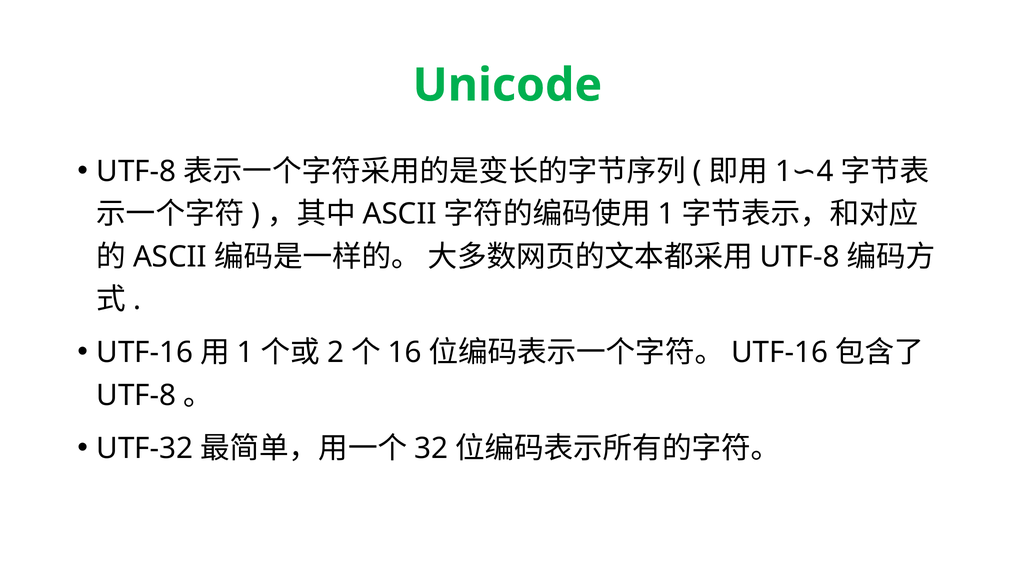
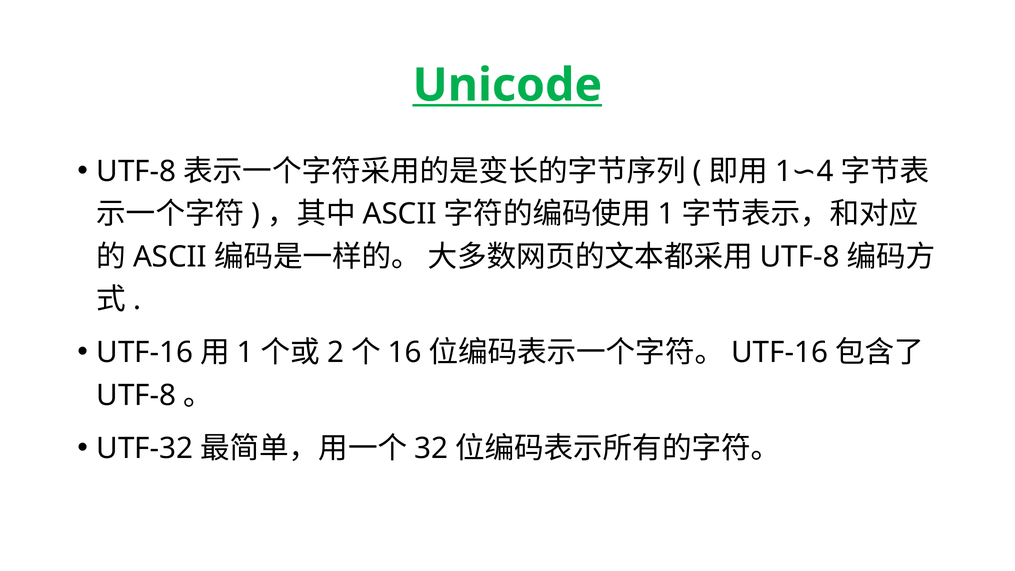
Unicode underline: none -> present (507, 85)
